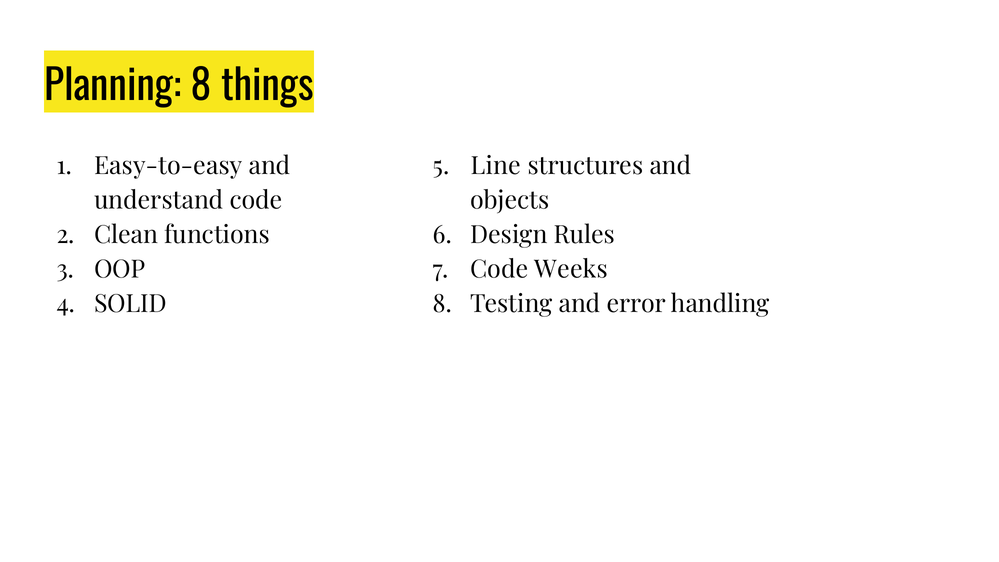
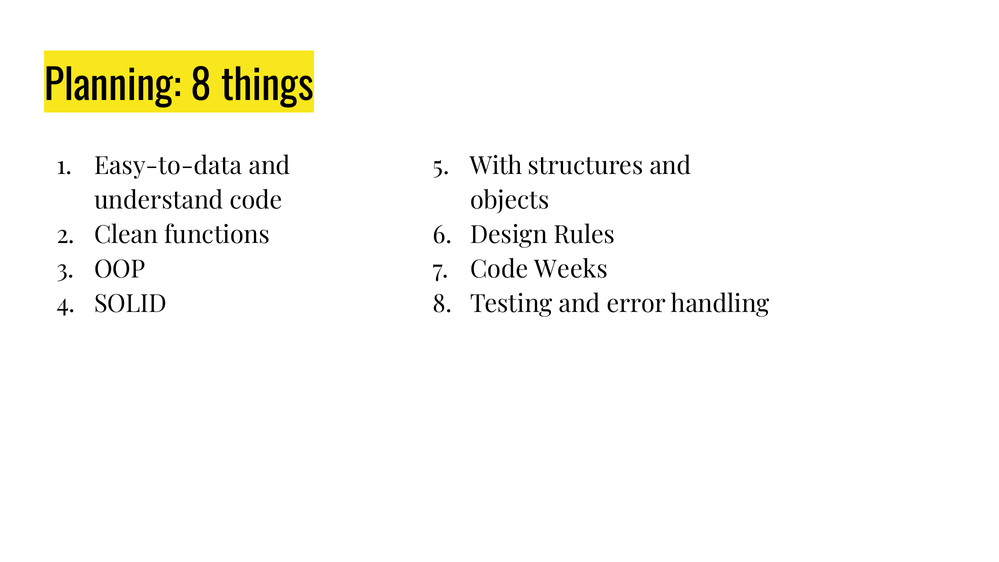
Easy-to-easy: Easy-to-easy -> Easy-to-data (168, 166)
Line: Line -> With (496, 166)
